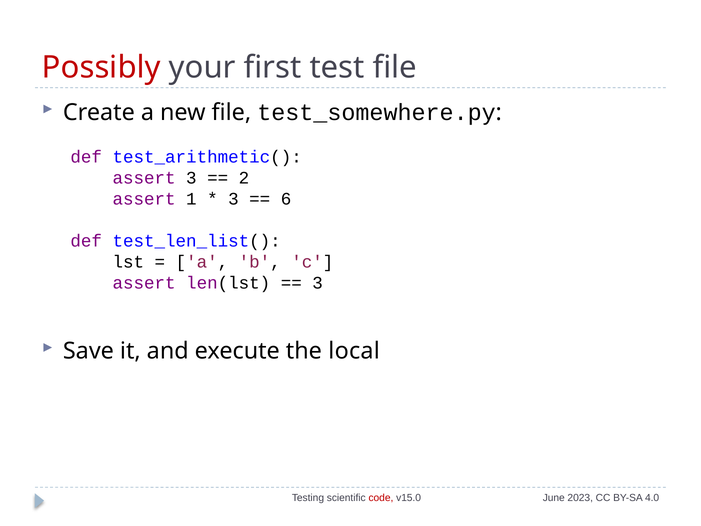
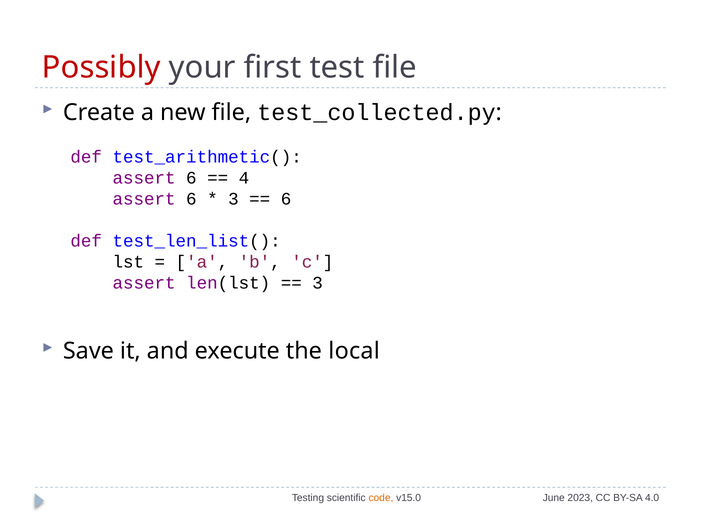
test_somewhere.py: test_somewhere.py -> test_collected.py (376, 113)
3: 3 -> 6 (191, 178)
2: 2 -> 4 (244, 178)
1: 1 -> 6 (191, 199)
code colour: red -> orange (381, 498)
